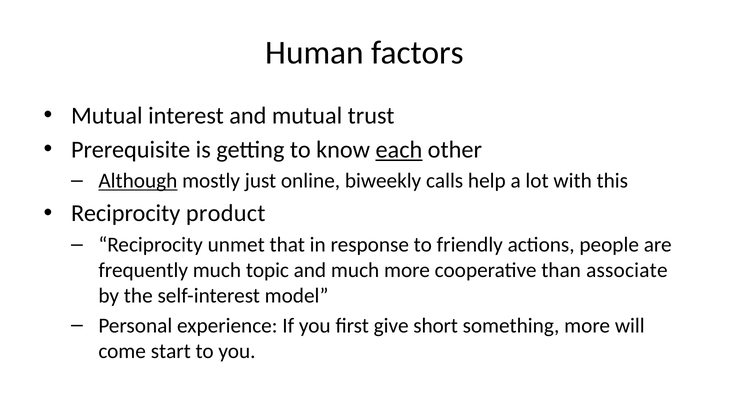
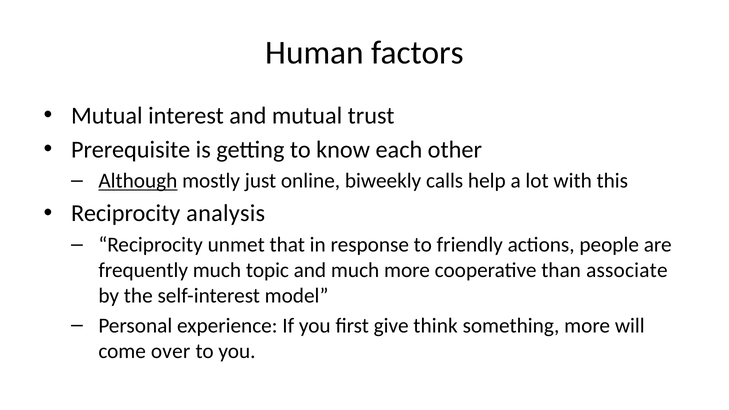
each underline: present -> none (399, 150)
product: product -> analysis (226, 213)
short: short -> think (436, 326)
start: start -> over (171, 351)
